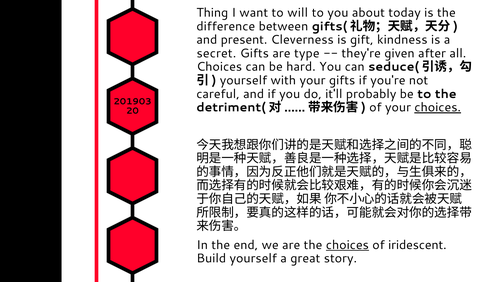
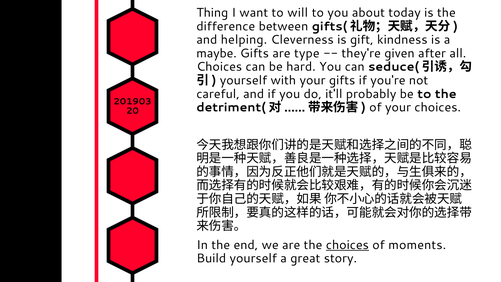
present: present -> helping (244, 40)
secret: secret -> maybe (217, 53)
choices underline: present -> none (438, 107)
iridescent: iridescent -> moments (417, 245)
